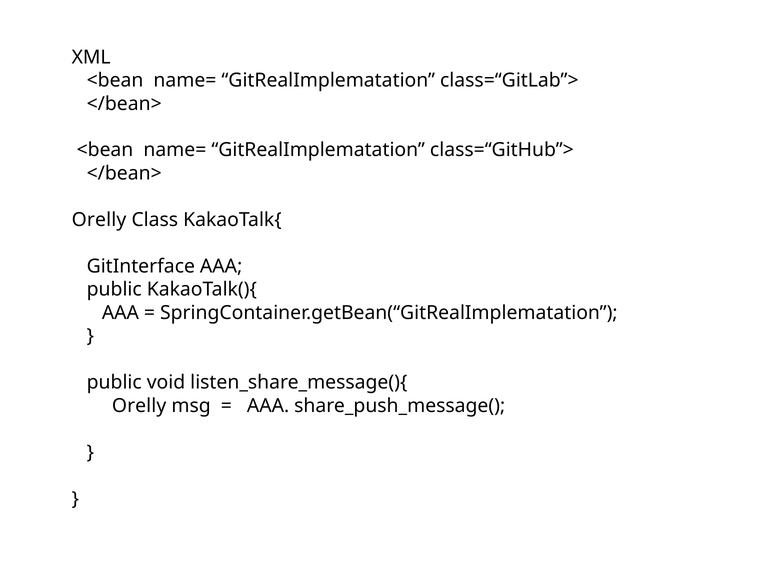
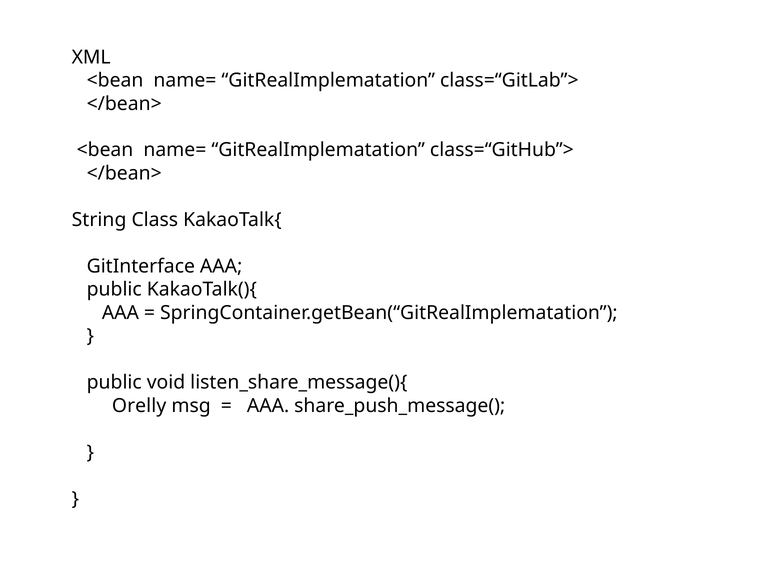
Orelly: Orelly -> String (99, 220)
